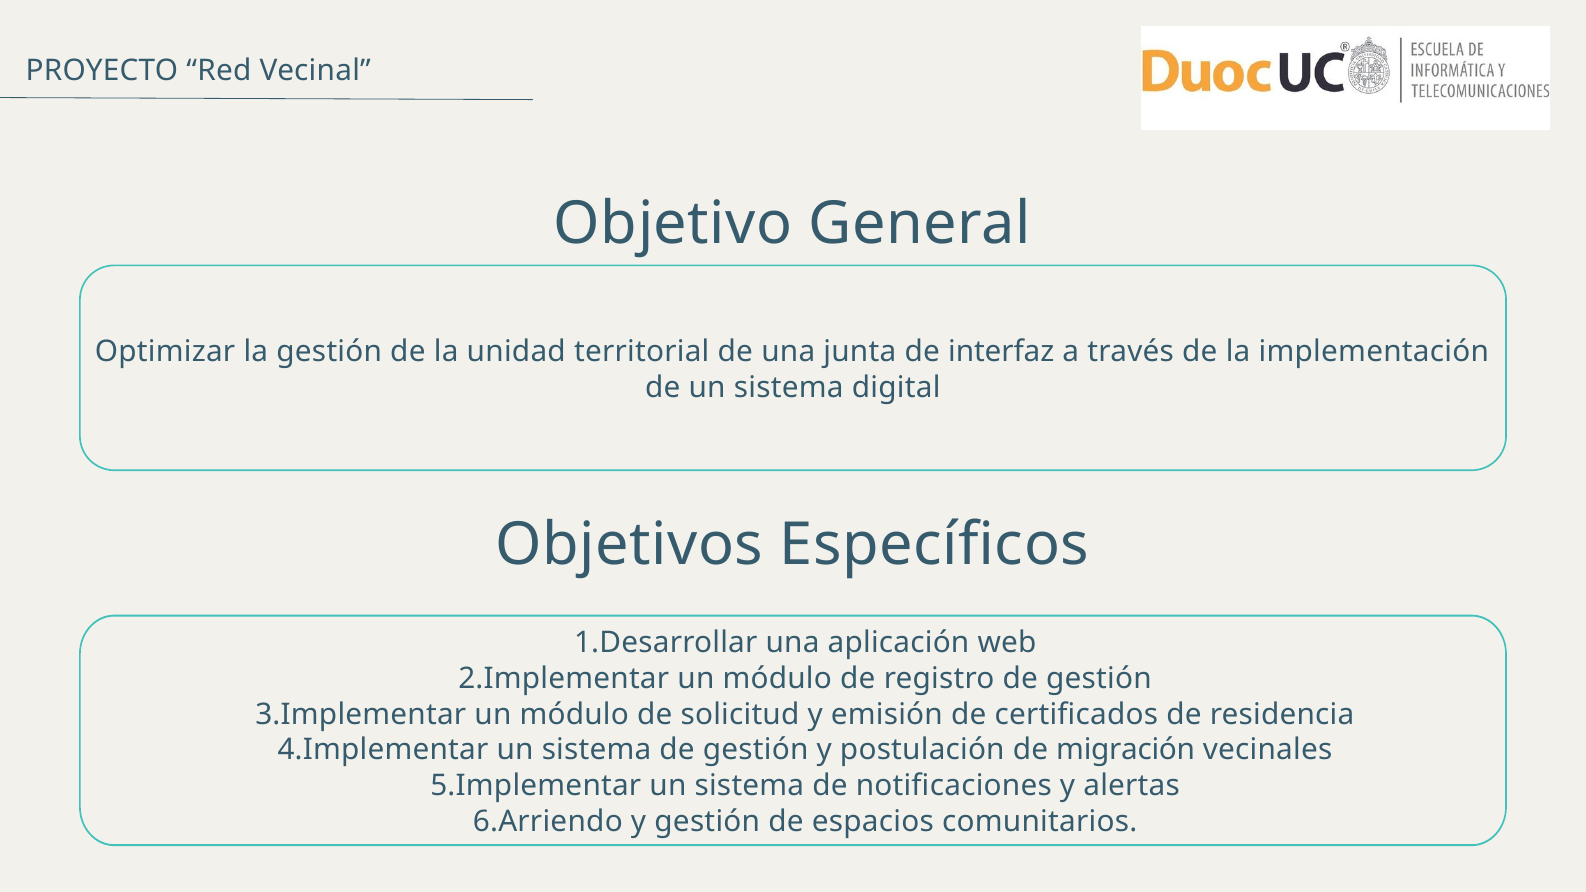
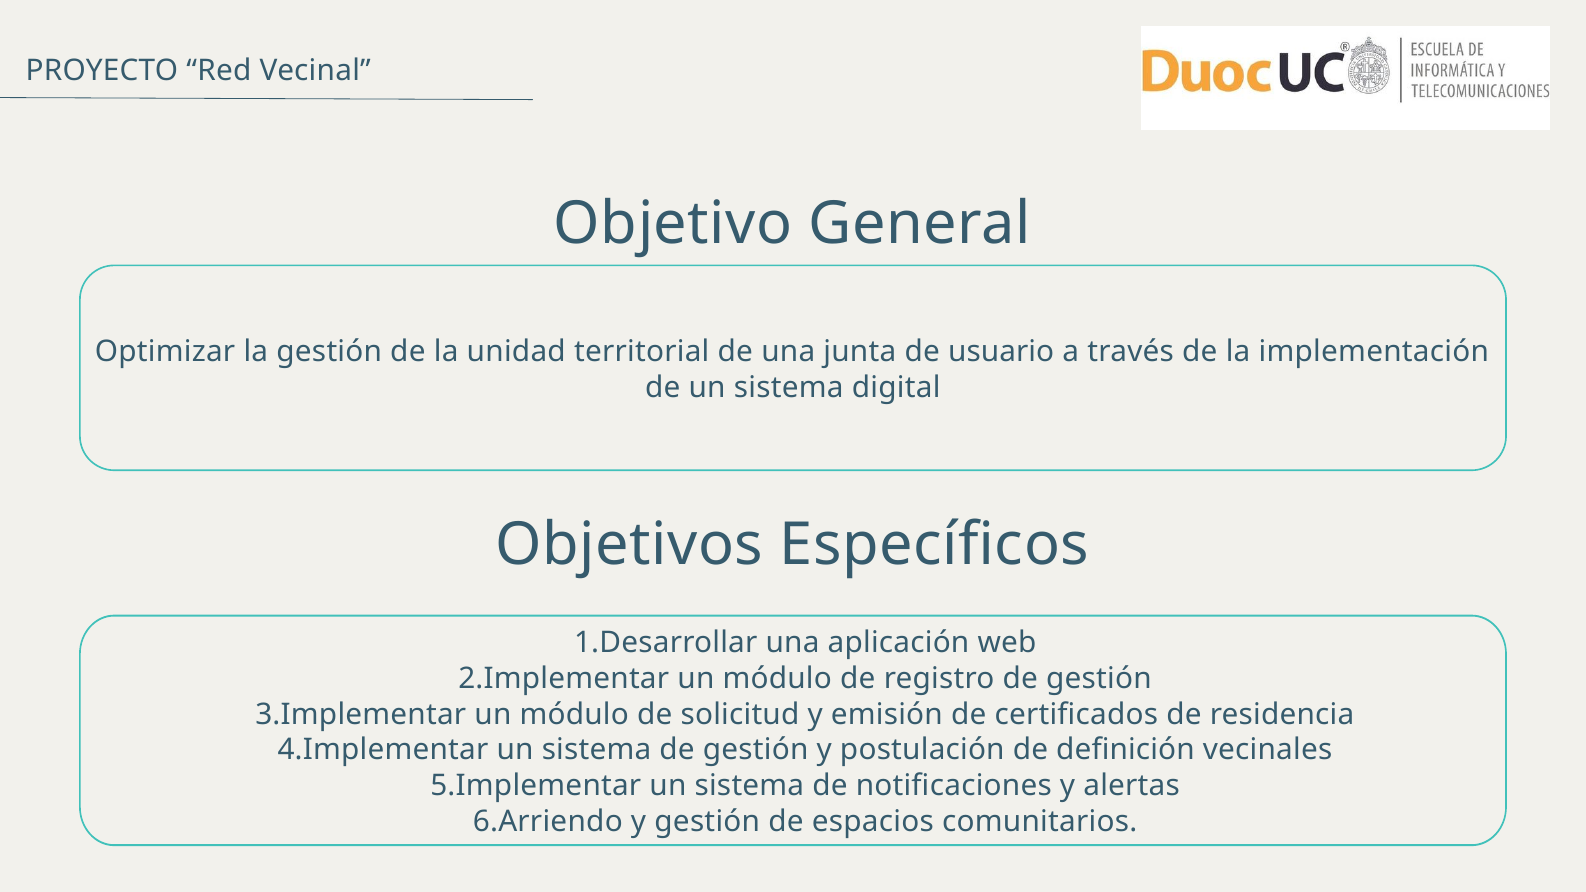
interfaz: interfaz -> usuario (1001, 352)
migración: migración -> definición (1125, 750)
